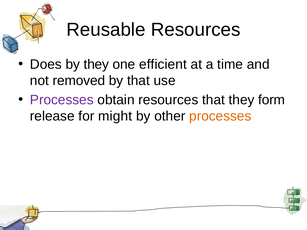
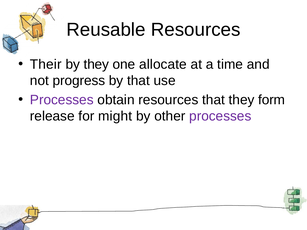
Does: Does -> Their (46, 64)
efficient: efficient -> allocate (163, 64)
removed: removed -> progress (79, 81)
processes colour: orange -> purple (220, 116)
